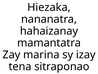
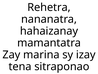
Hiezaka: Hiezaka -> Rehetra (49, 7)
